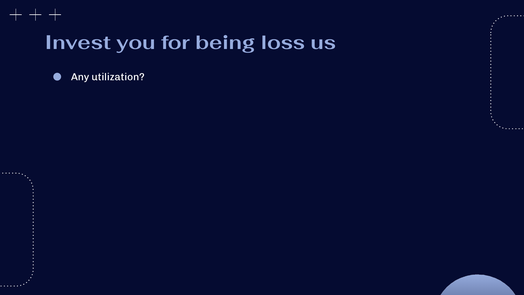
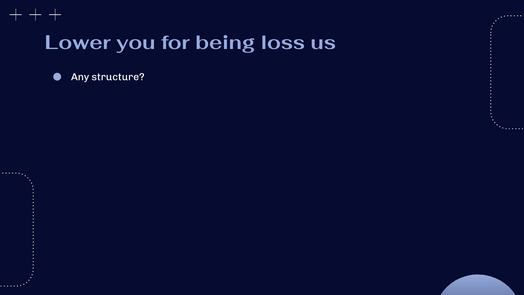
Invest: Invest -> Lower (78, 43)
utilization: utilization -> structure (118, 77)
